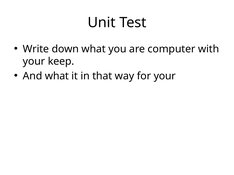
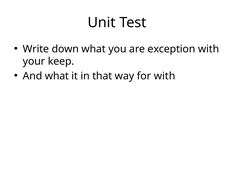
computer: computer -> exception (171, 49)
for your: your -> with (165, 76)
